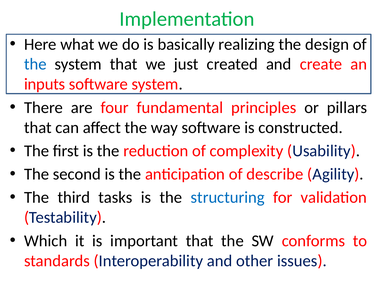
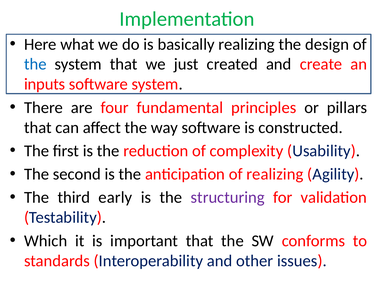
of describe: describe -> realizing (275, 174)
tasks: tasks -> early (115, 197)
structuring colour: blue -> purple (228, 197)
